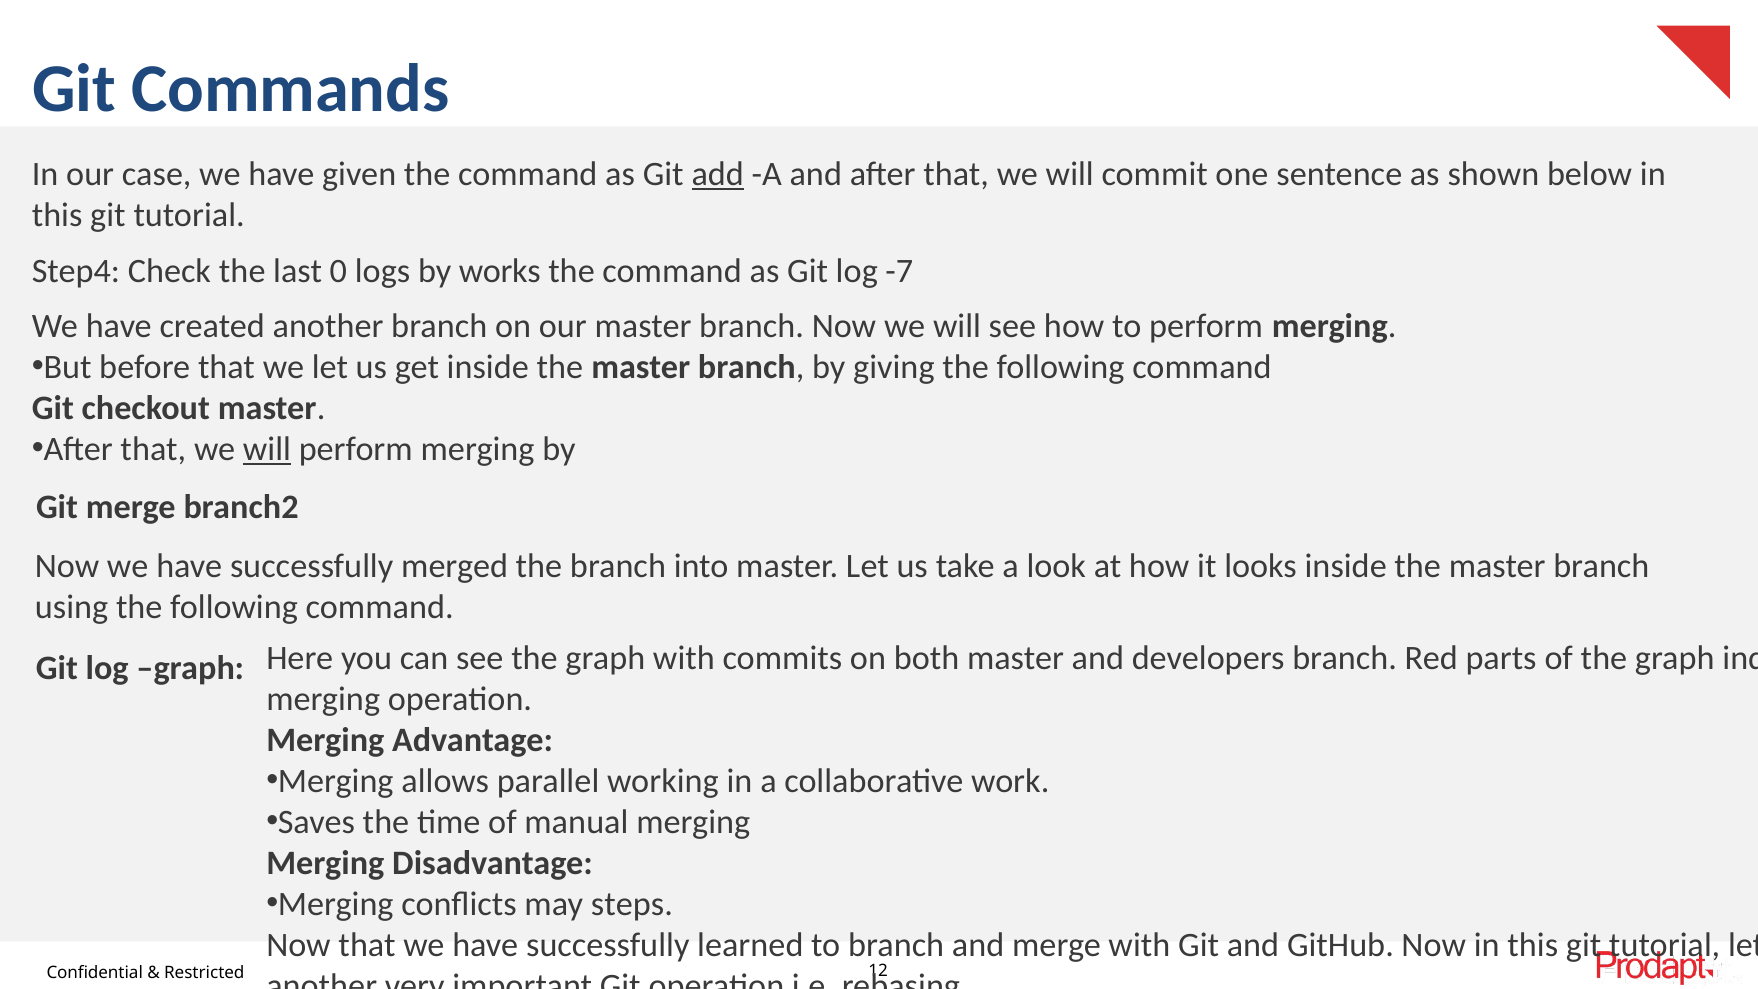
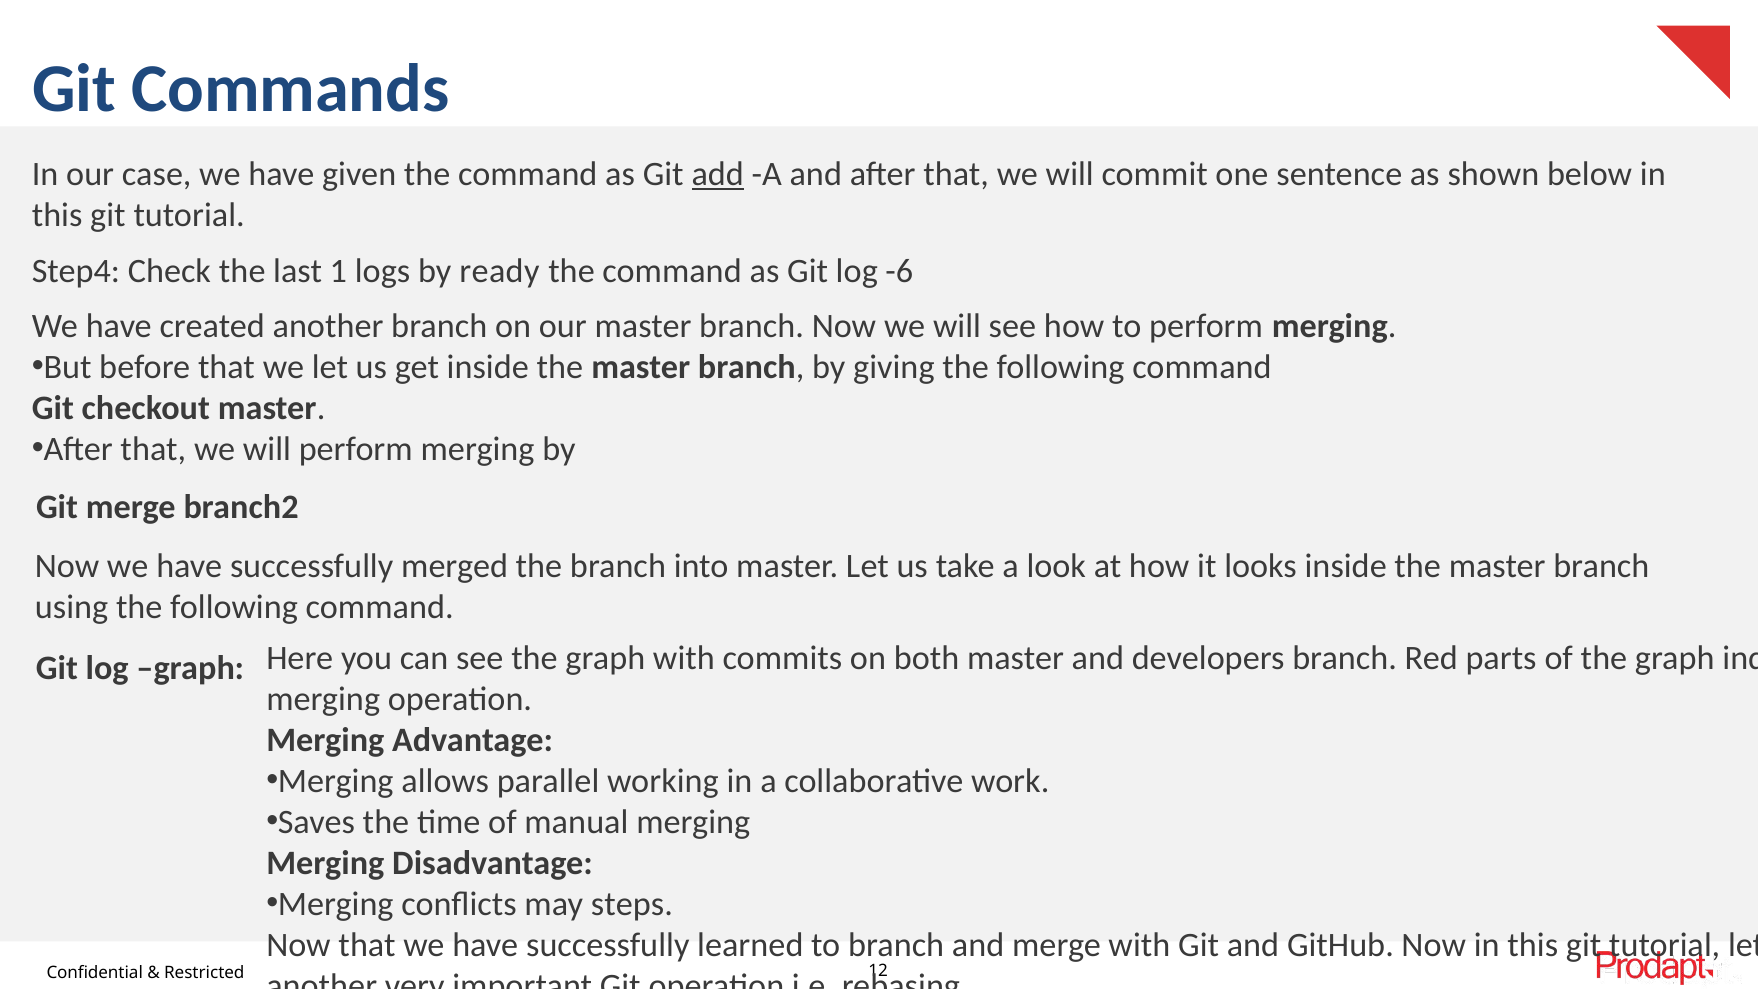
0: 0 -> 1 (338, 271)
works: works -> ready (499, 271)
-7: -7 -> -6 (899, 271)
will underline: present -> none (267, 449)
